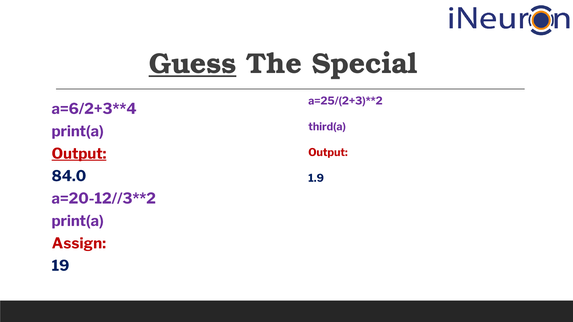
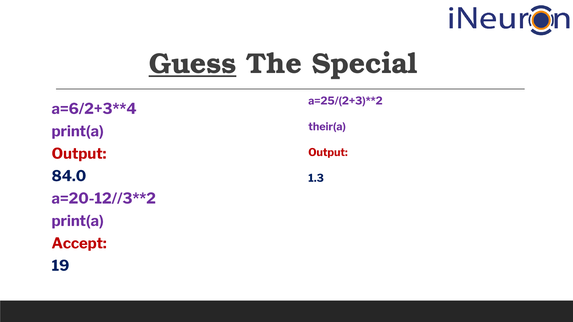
third(a: third(a -> their(a (327, 127)
Output underline: present -> none (79, 154)
1.9: 1.9 -> 1.3 (316, 178)
Assign: Assign -> Accept (79, 244)
